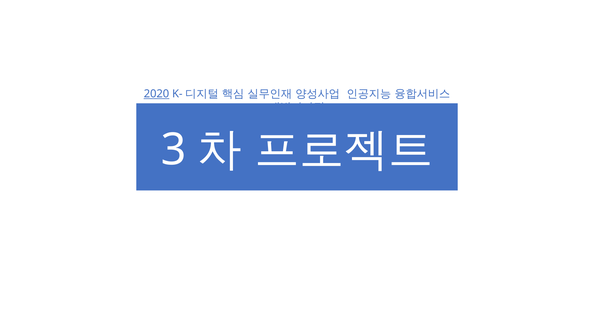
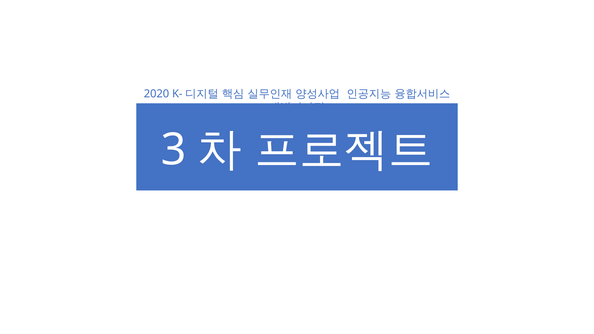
2020 underline: present -> none (156, 94)
